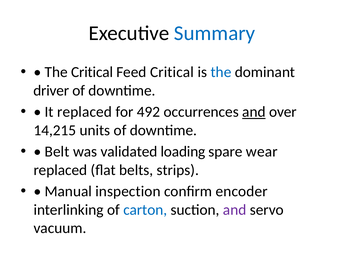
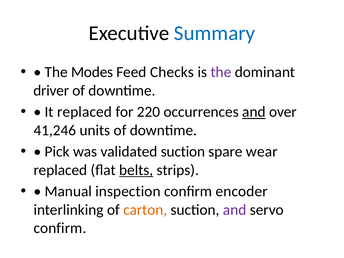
The Critical: Critical -> Modes (92, 72)
Feed Critical: Critical -> Checks (172, 72)
the colour: blue -> purple (221, 72)
492: 492 -> 220 (148, 112)
14,215: 14,215 -> 41,246 (55, 130)
Belt: Belt -> Pick (57, 152)
validated loading: loading -> suction (183, 152)
belts underline: none -> present (136, 170)
carton colour: blue -> orange (145, 210)
vacuum: vacuum -> confirm (60, 228)
